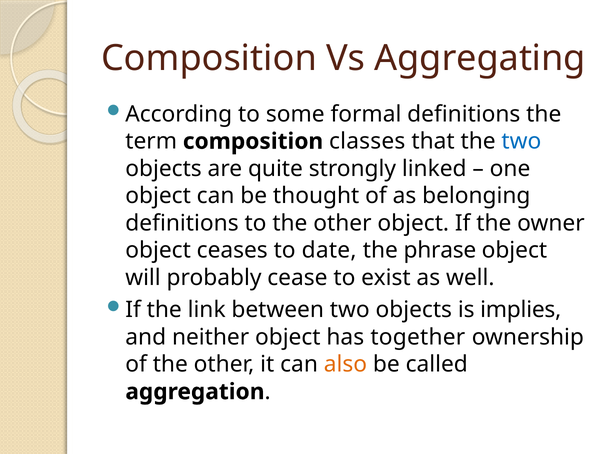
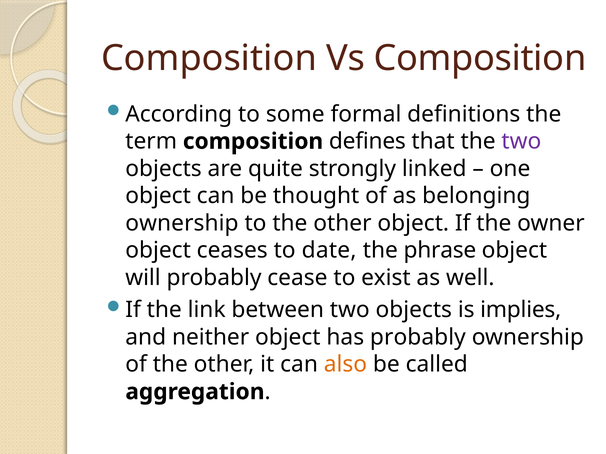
Vs Aggregating: Aggregating -> Composition (480, 59)
classes: classes -> defines (367, 141)
two colour: blue -> purple (521, 141)
definitions: definitions -> ownership (182, 223)
has together: together -> probably (418, 338)
